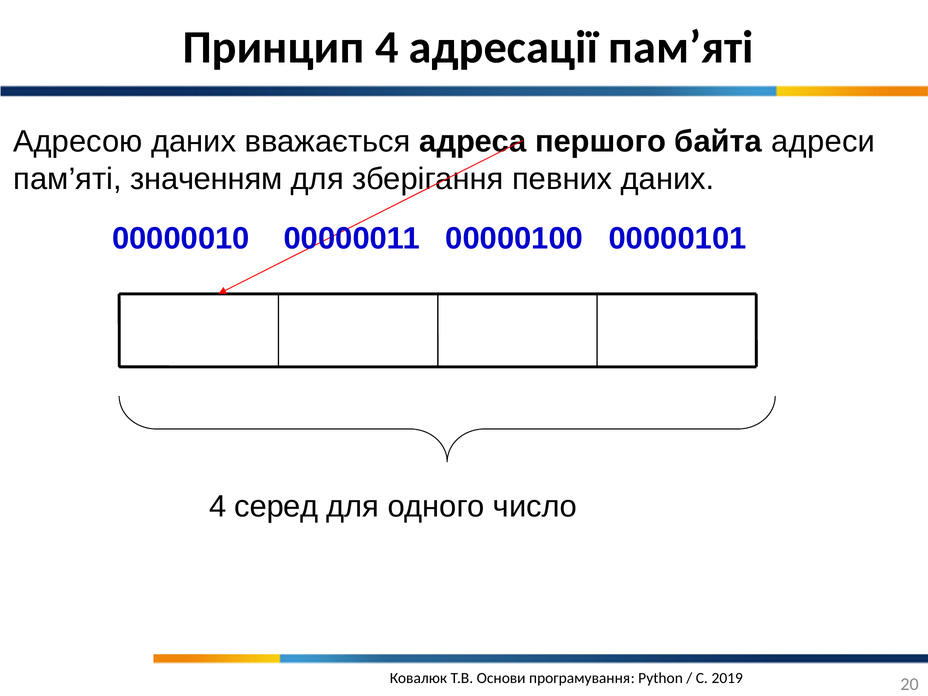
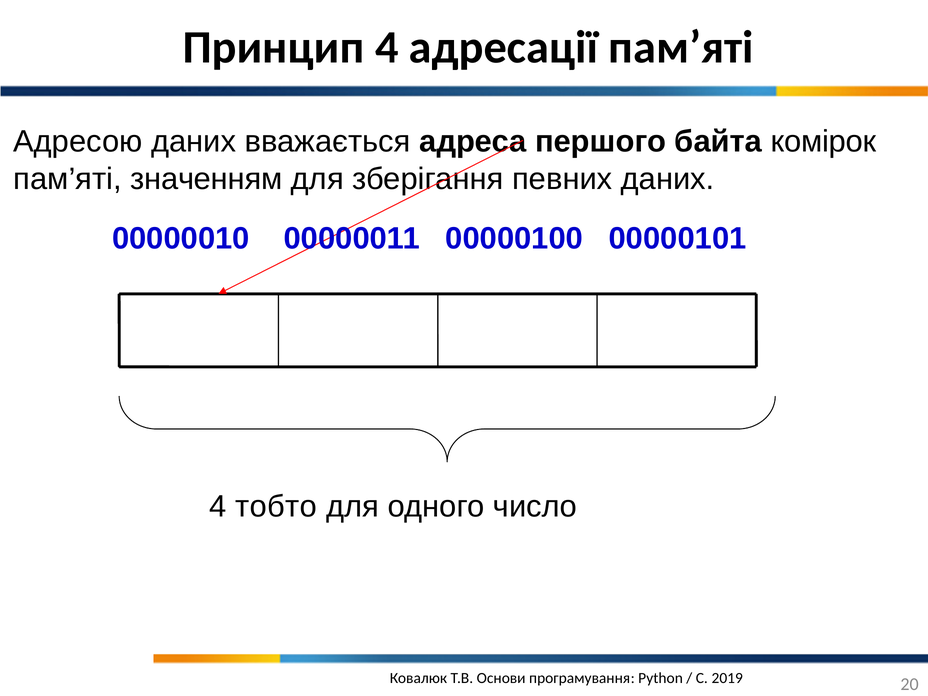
адреси: адреси -> комірок (823, 142)
серед: серед -> тобто (276, 507)
